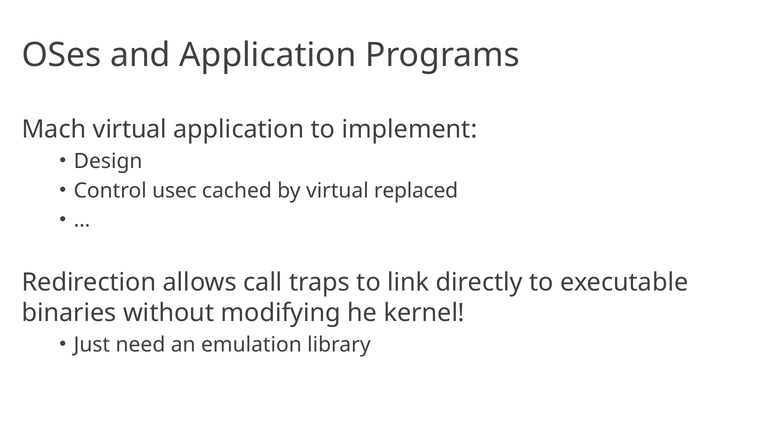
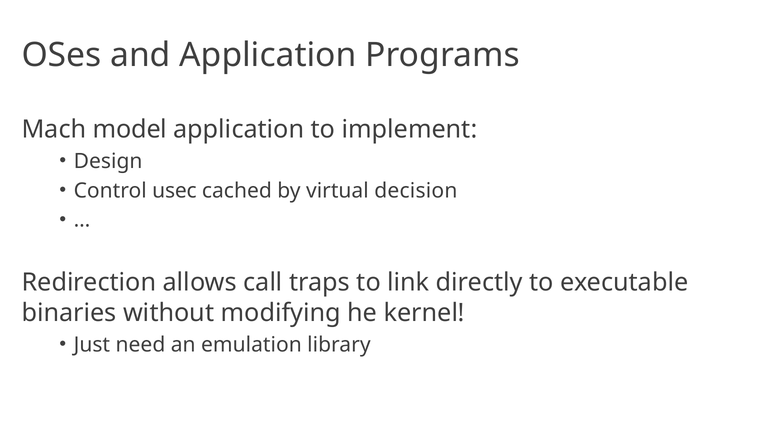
Mach virtual: virtual -> model (130, 129)
replaced: replaced -> decision (416, 191)
